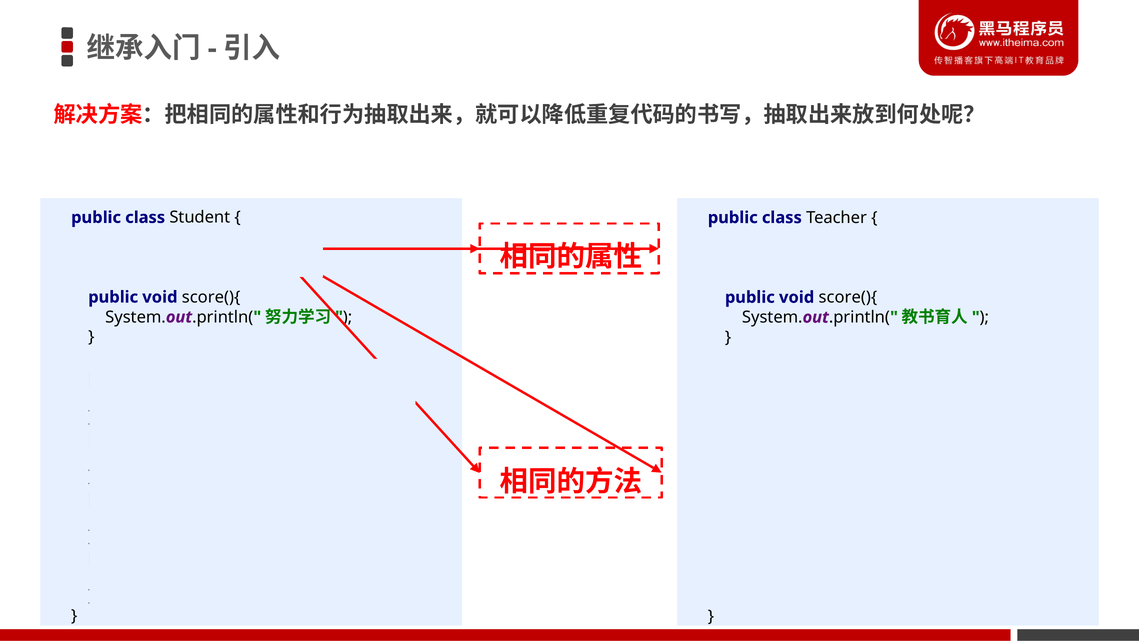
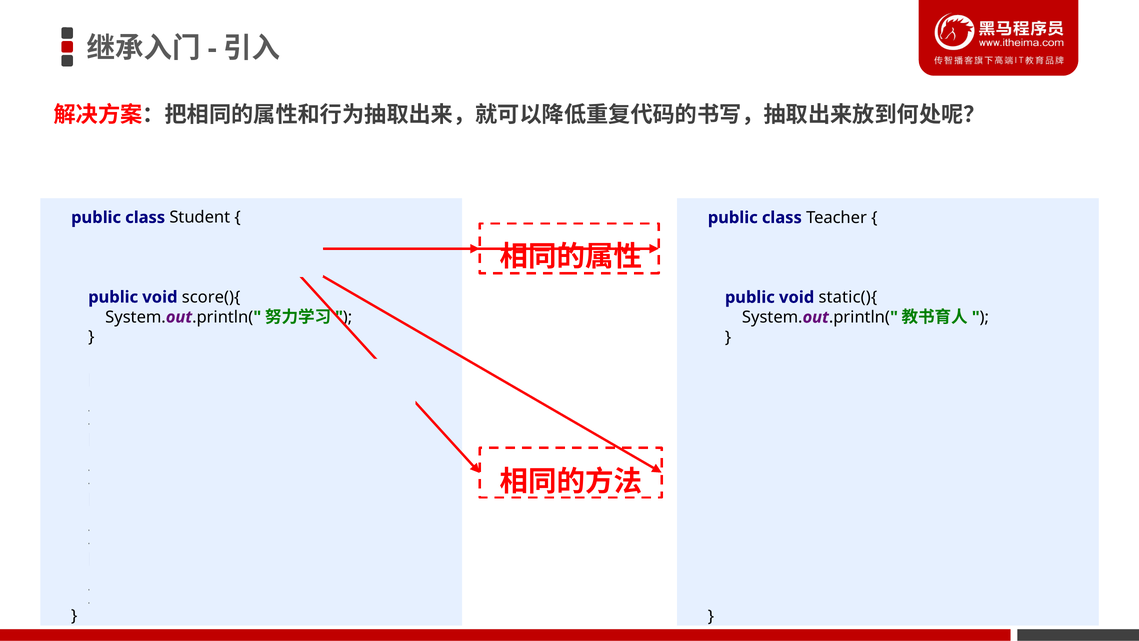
score(){: score(){ -> static(){ (848, 297)
